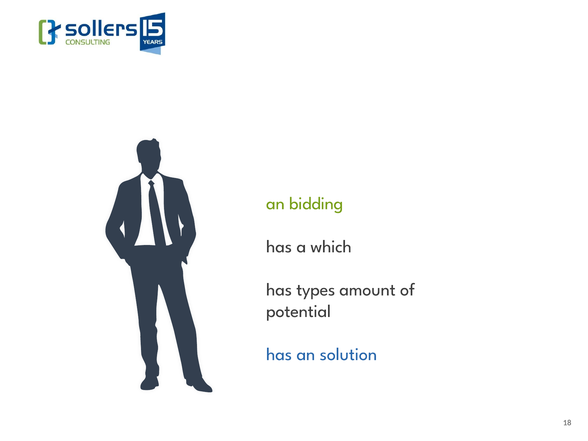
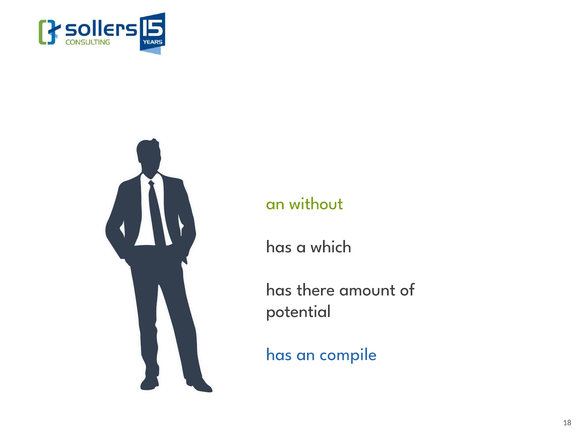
bidding: bidding -> without (316, 203)
types: types -> there (316, 290)
solution: solution -> compile (348, 354)
